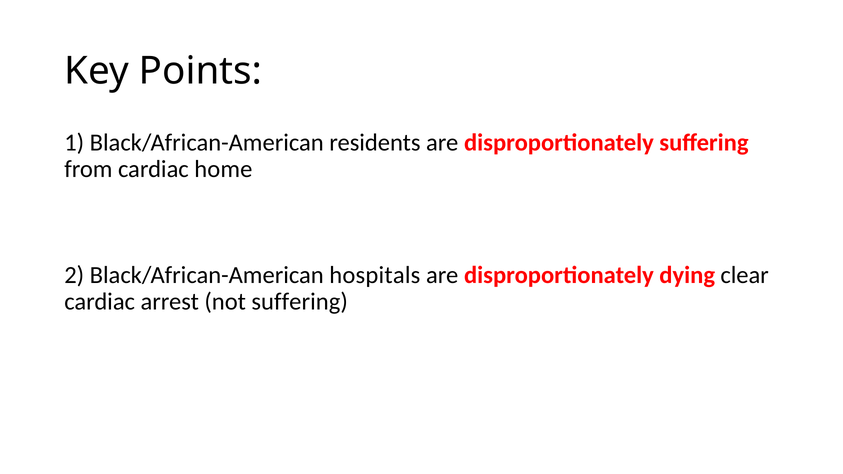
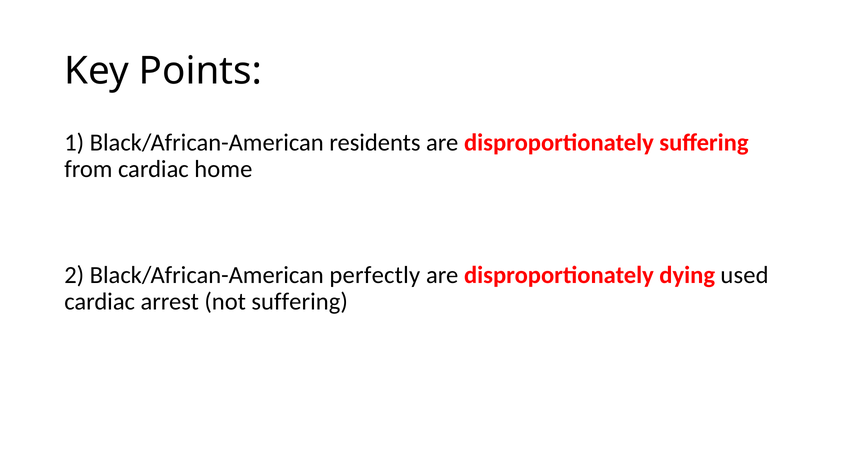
hospitals: hospitals -> perfectly (375, 275)
clear: clear -> used (745, 275)
